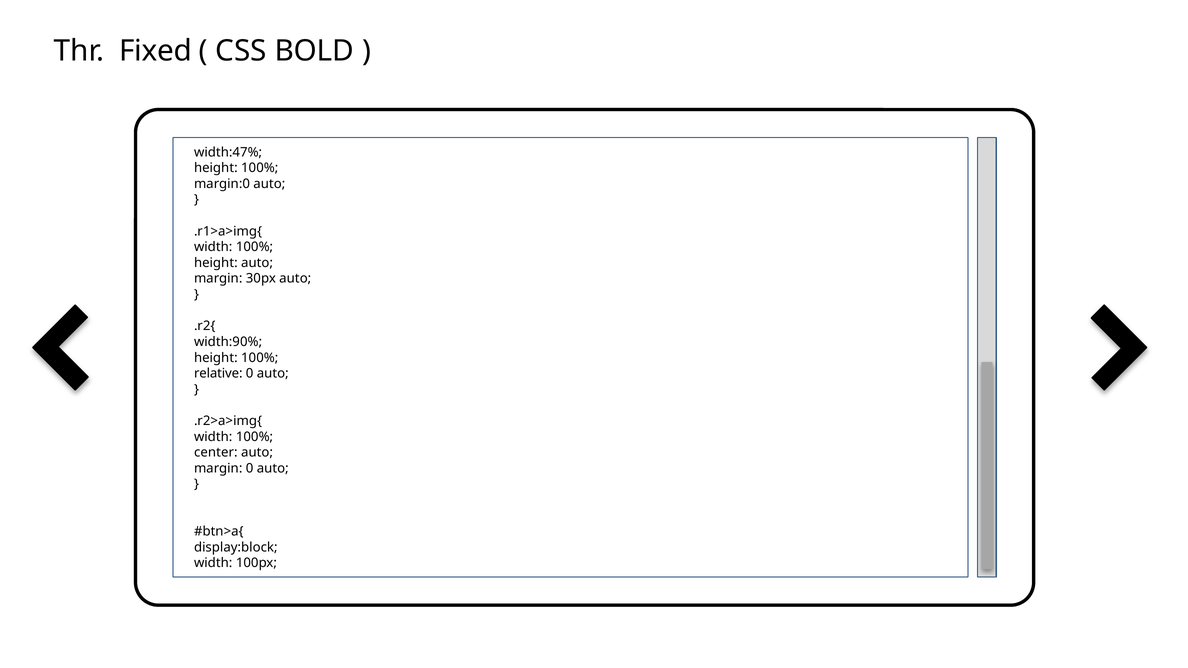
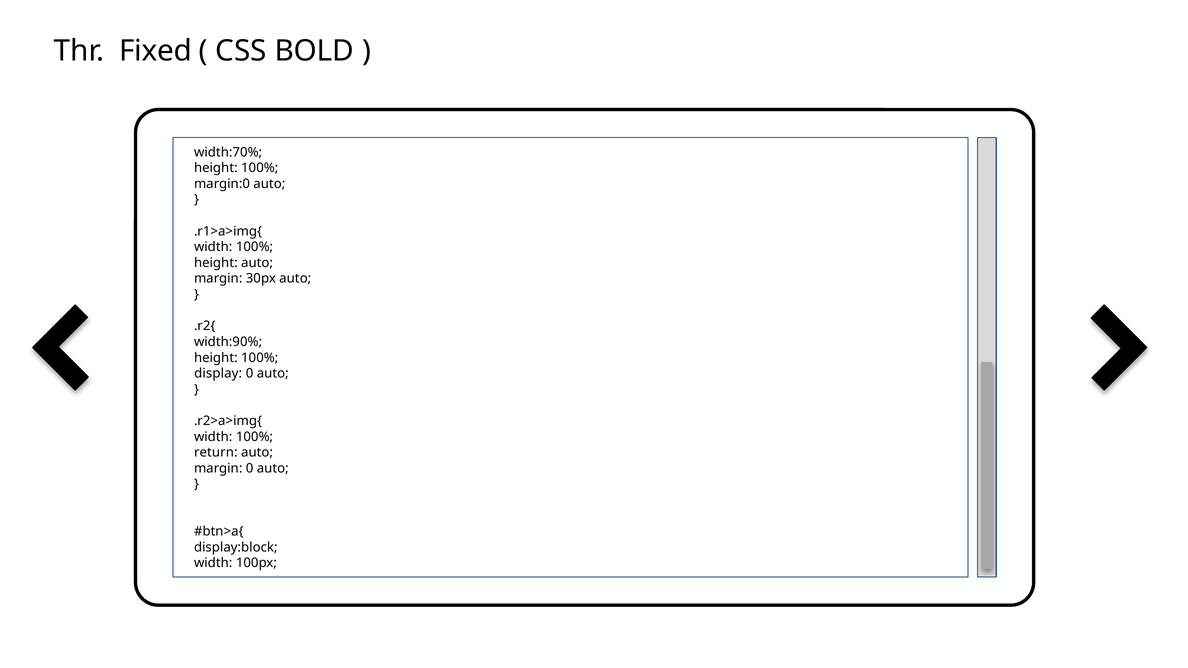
width:47%: width:47% -> width:70% (228, 152)
relative: relative -> display (218, 374)
center: center -> return (216, 453)
